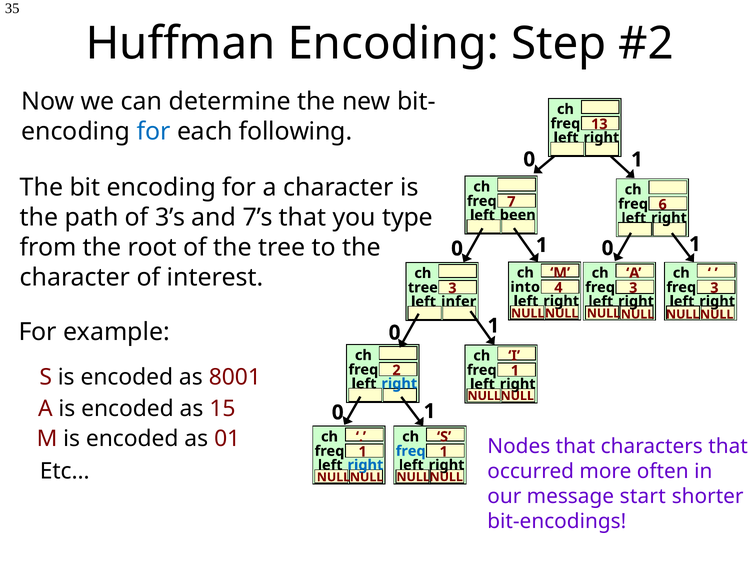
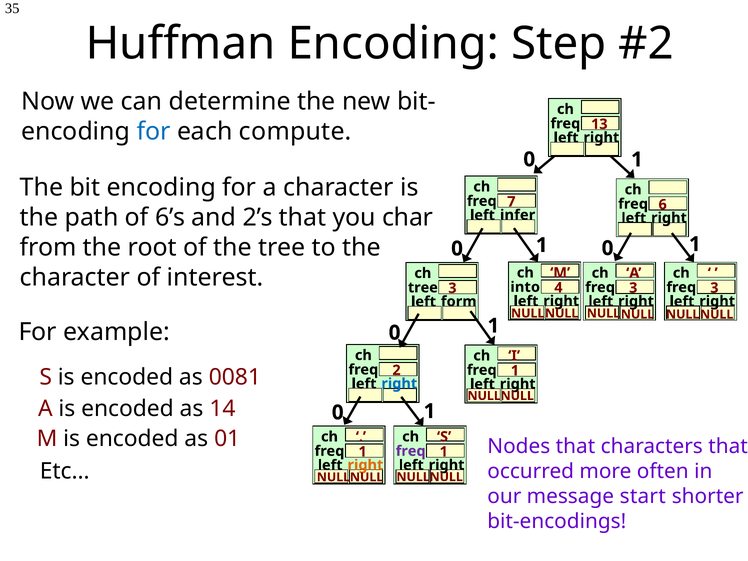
following: following -> compute (295, 131)
3’s: 3’s -> 6’s (170, 218)
7’s: 7’s -> 2’s (258, 218)
type: type -> char (408, 218)
been: been -> infer (518, 215)
infer: infer -> form (459, 301)
8001: 8001 -> 0081 (235, 377)
15: 15 -> 14 (222, 409)
freq colour: blue -> purple (411, 451)
right colour: blue -> orange (365, 465)
